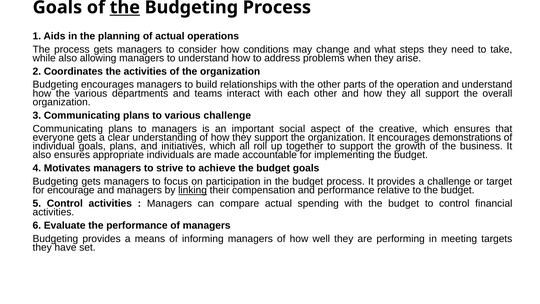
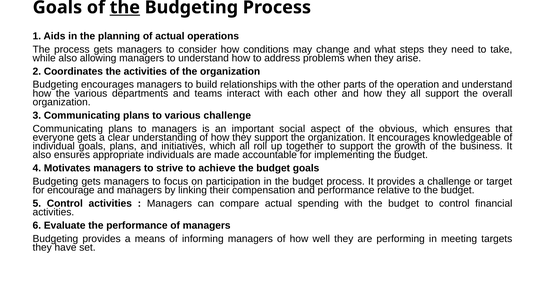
creative: creative -> obvious (398, 129)
demonstrations: demonstrations -> knowledgeable (467, 137)
linking underline: present -> none (193, 190)
